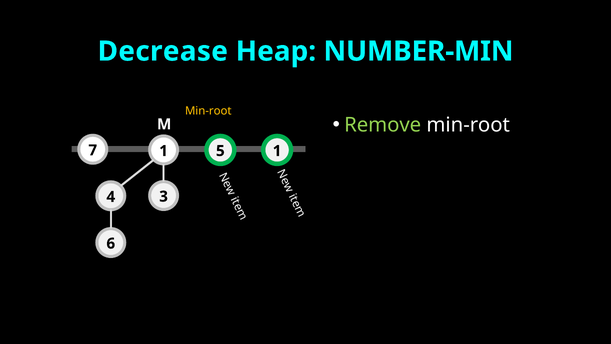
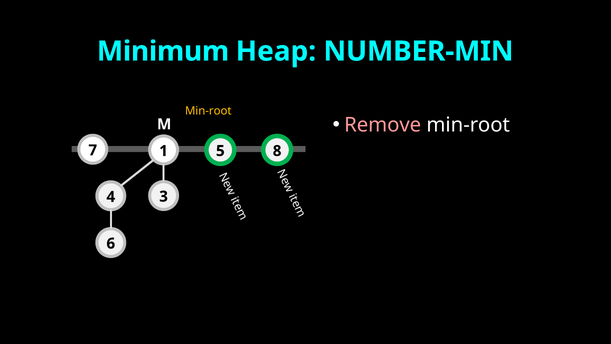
Decrease: Decrease -> Minimum (163, 51)
Remove colour: light green -> pink (383, 125)
5 1: 1 -> 8 (277, 151)
